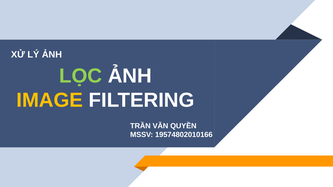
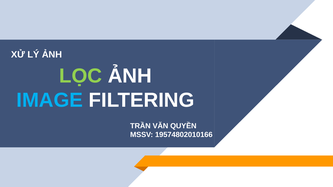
IMAGE colour: yellow -> light blue (50, 100)
